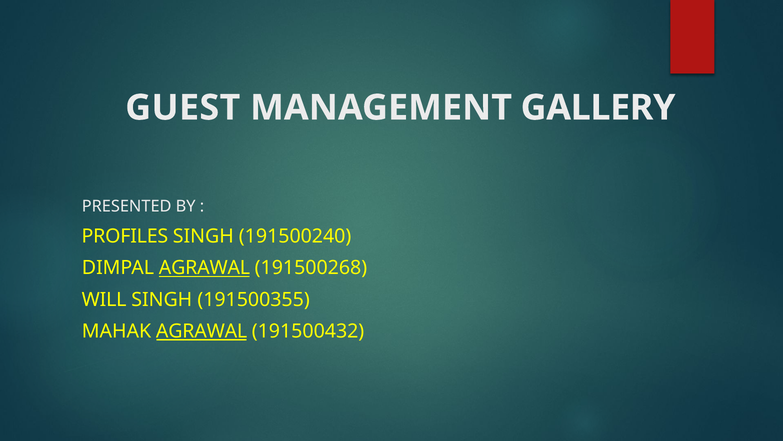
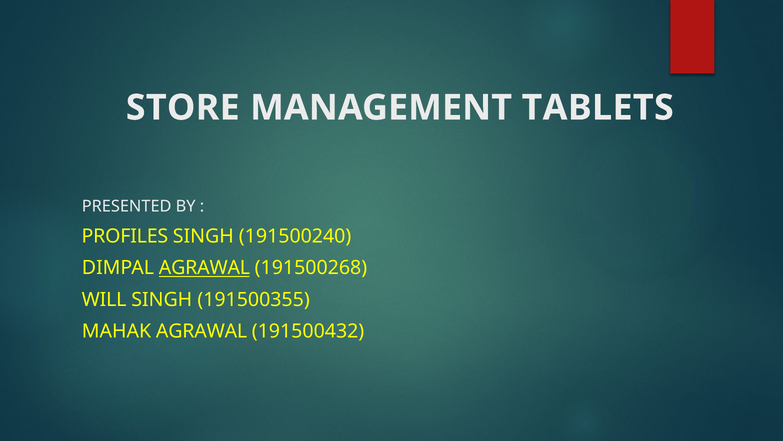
GUEST: GUEST -> STORE (183, 108)
GALLERY: GALLERY -> TABLETS (598, 108)
AGRAWAL underline: present -> none (202, 331)
